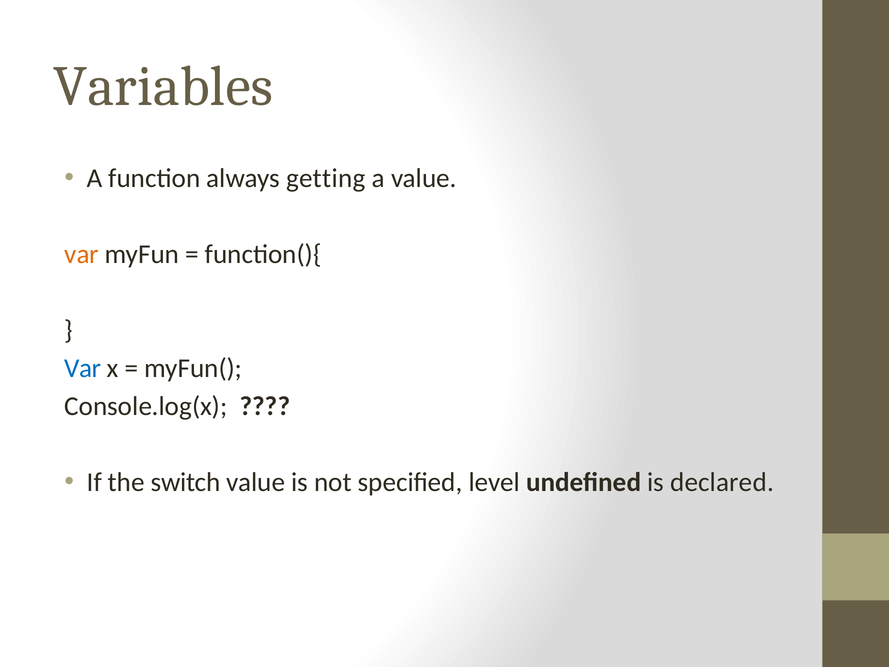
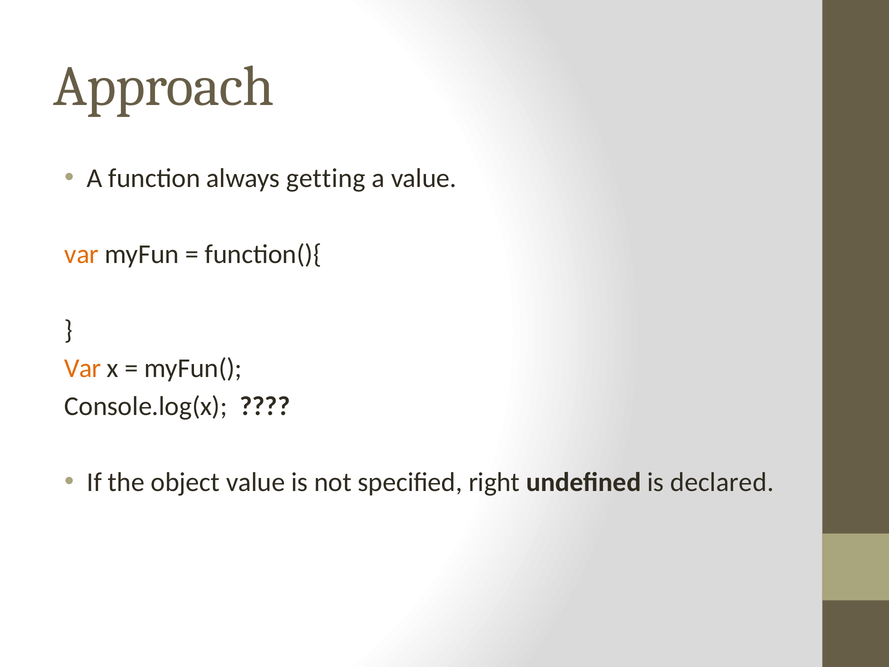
Variables: Variables -> Approach (164, 86)
Var colour: blue -> orange (83, 368)
switch: switch -> object (185, 482)
level: level -> right (494, 482)
